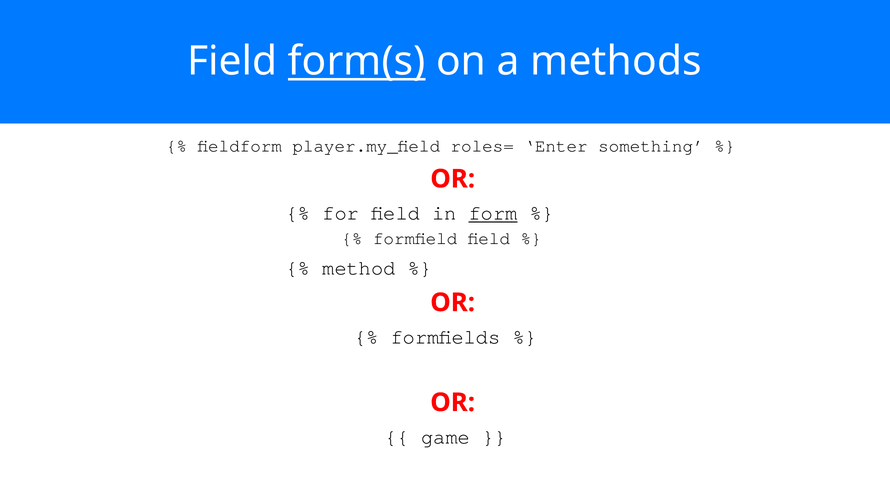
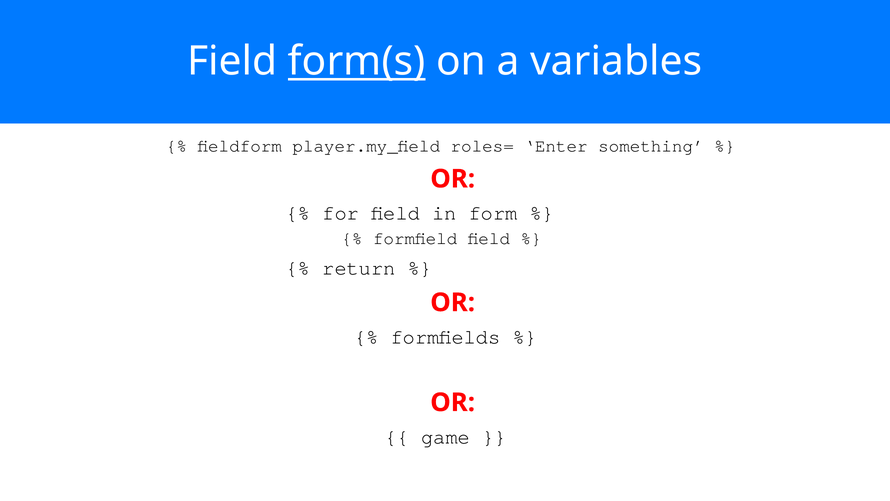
methods: methods -> variables (616, 61)
form underline: present -> none (493, 213)
method: method -> return (359, 268)
